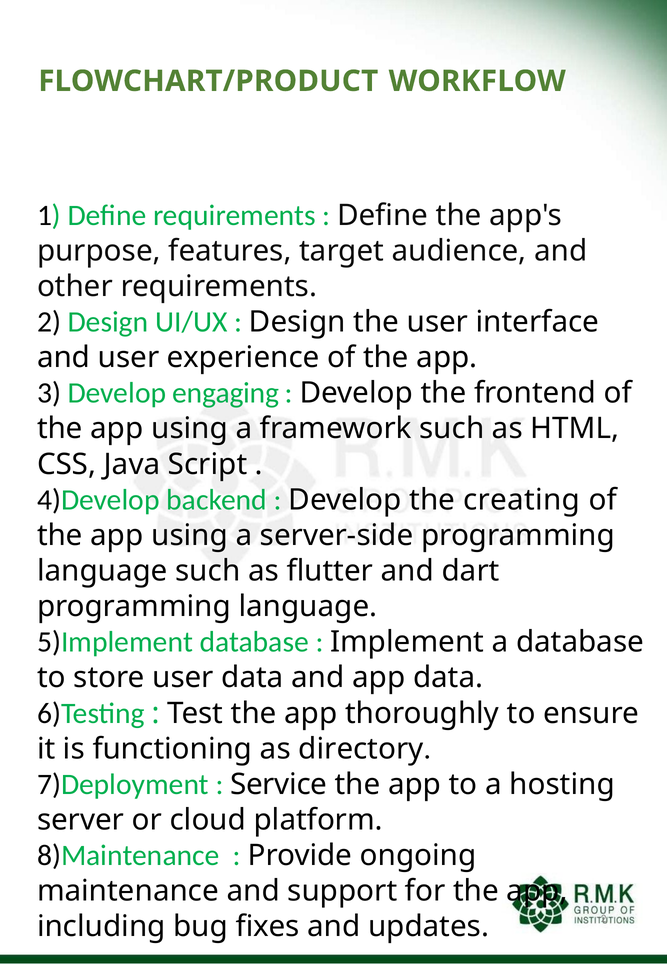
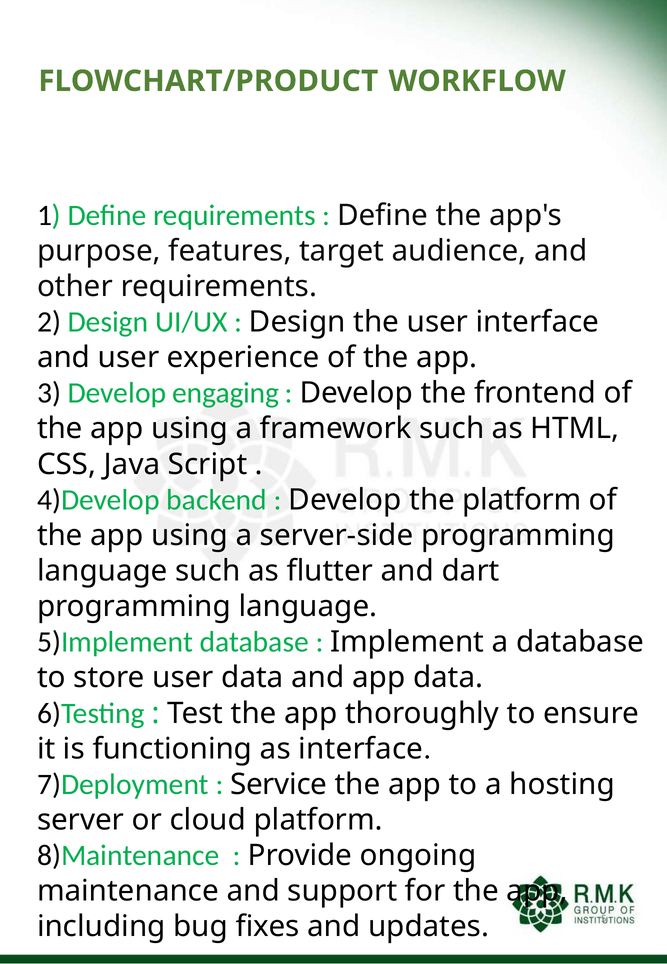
the creating: creating -> platform (522, 500)
as directory: directory -> interface (361, 749)
updates 2: 2 -> 5 (604, 919)
